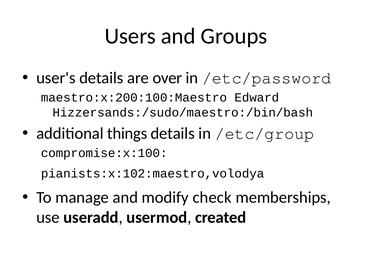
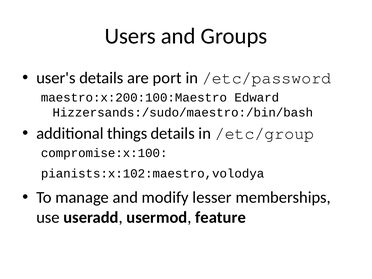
over: over -> port (167, 78)
check: check -> lesser (212, 198)
created: created -> feature (221, 217)
